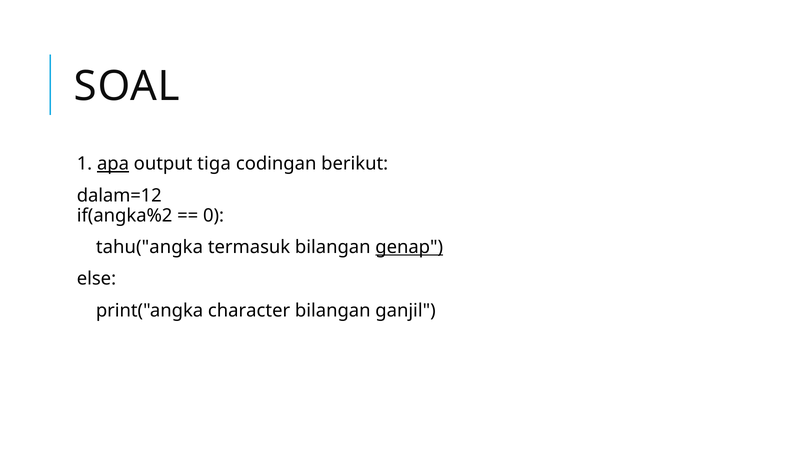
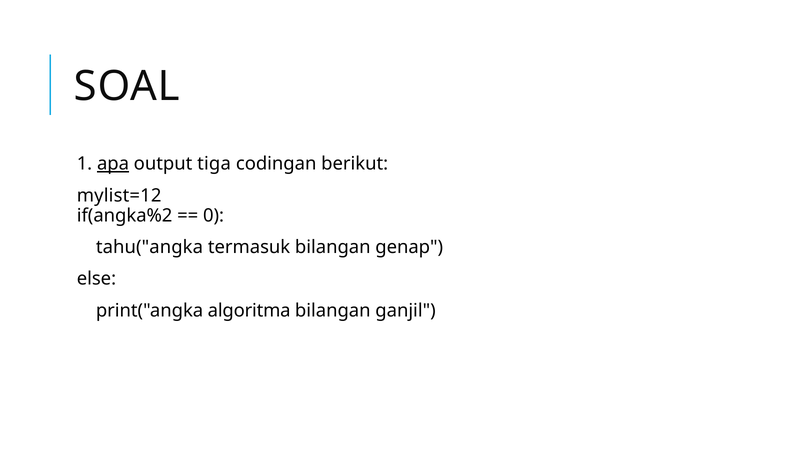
dalam=12: dalam=12 -> mylist=12 (119, 196)
genap underline: present -> none (409, 247)
character: character -> algoritma (249, 311)
